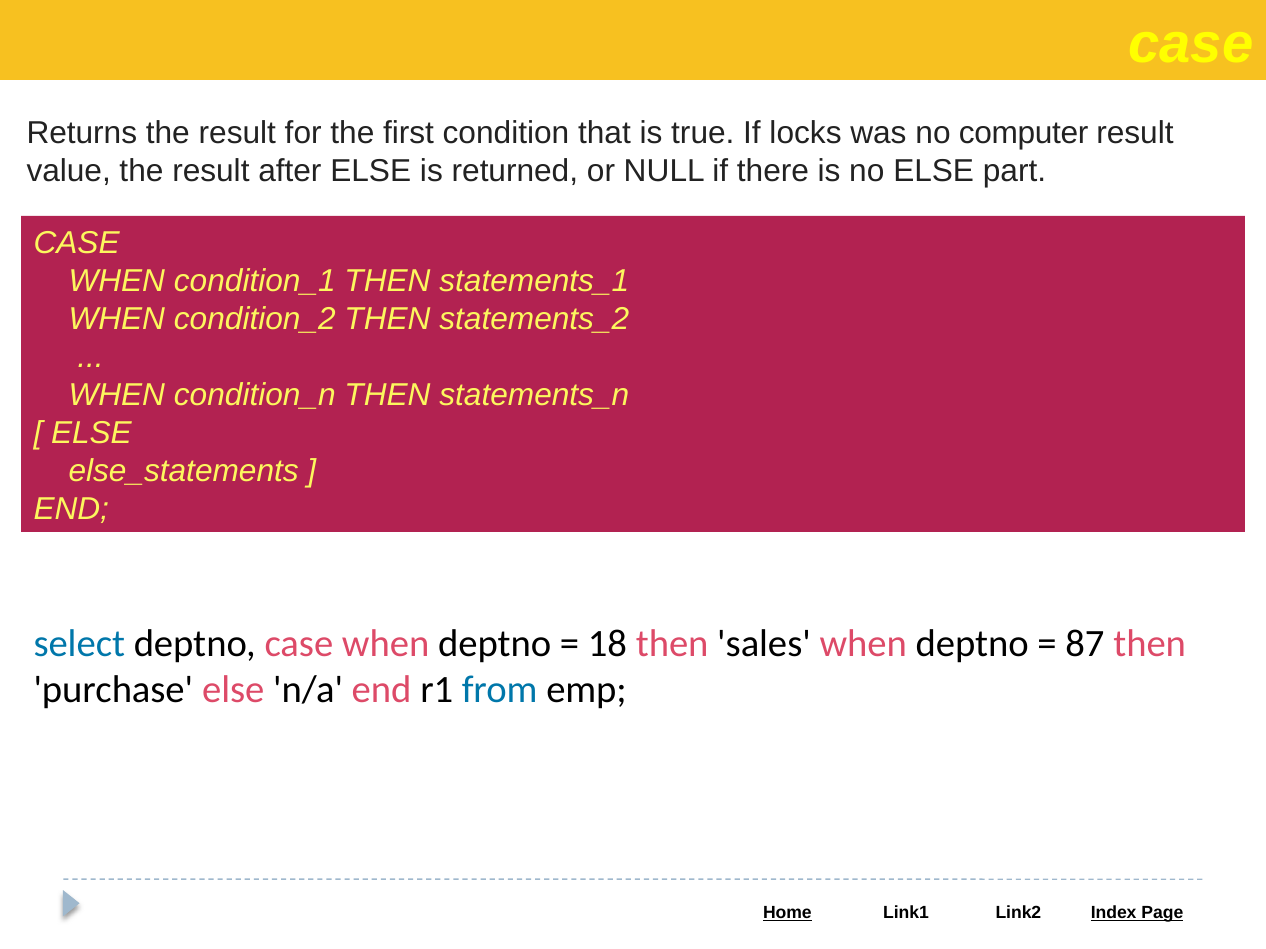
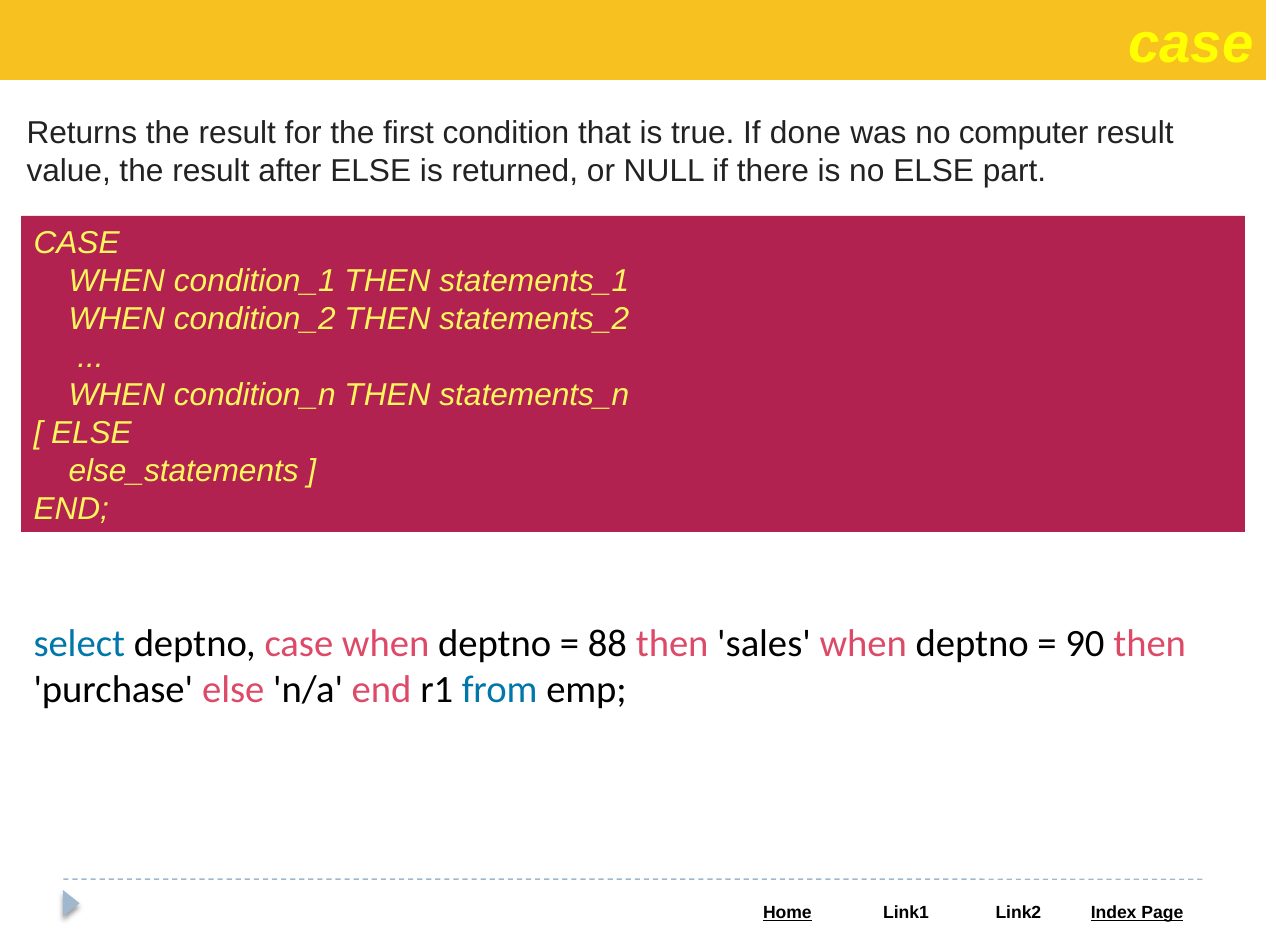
locks: locks -> done (805, 133)
18: 18 -> 88 (607, 644)
87: 87 -> 90 (1085, 644)
